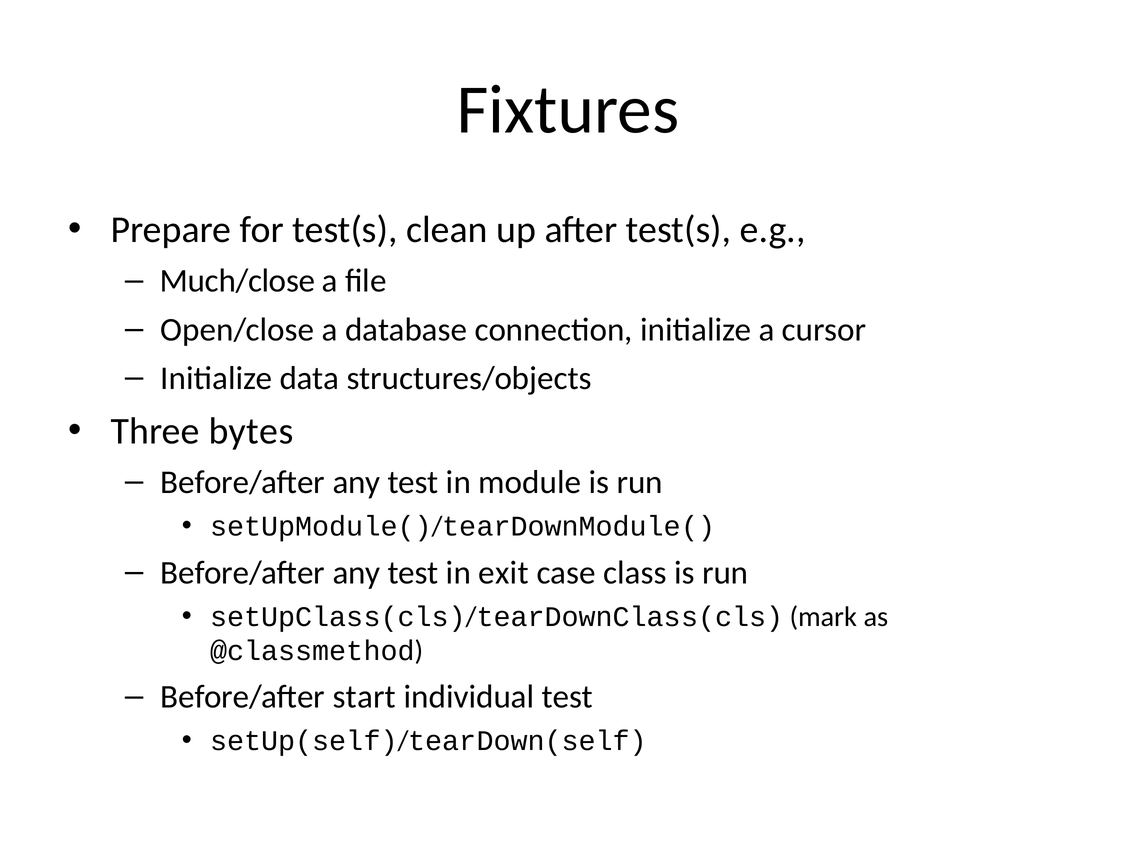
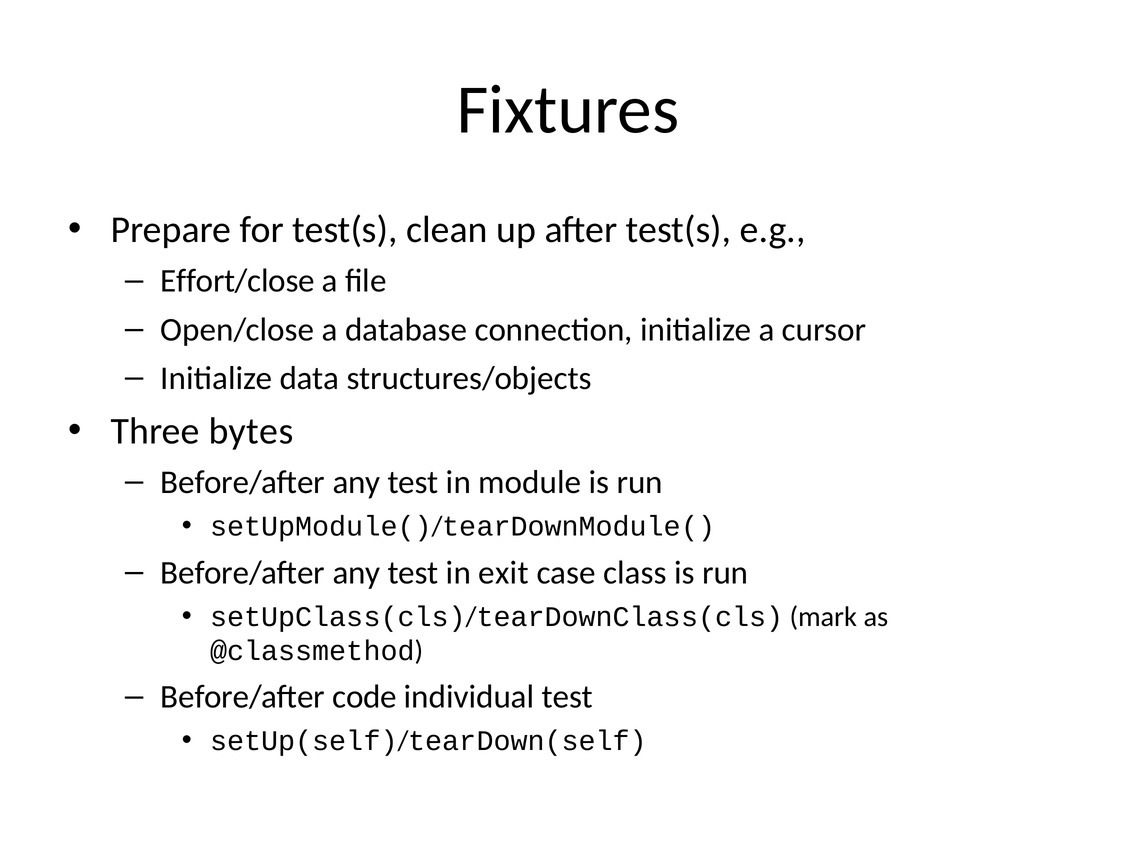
Much/close: Much/close -> Effort/close (238, 281)
start: start -> code (365, 697)
